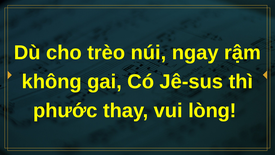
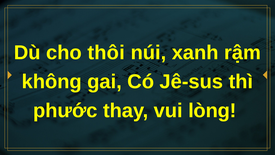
trèo: trèo -> thôi (106, 53)
ngay: ngay -> xanh (195, 53)
